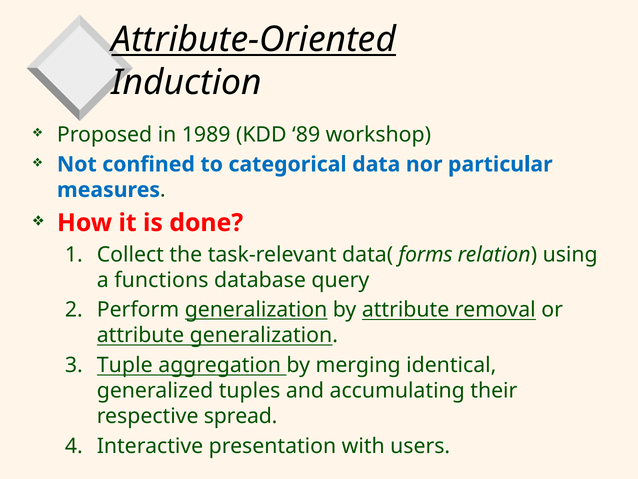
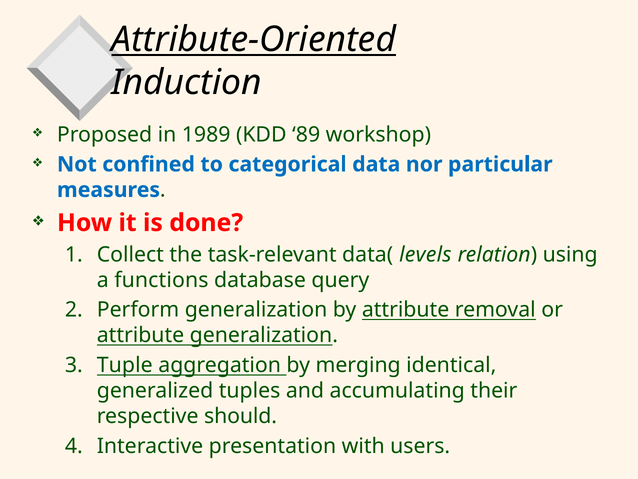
forms: forms -> levels (425, 254)
generalization underline: present -> none (256, 310)
spread: spread -> should (241, 416)
